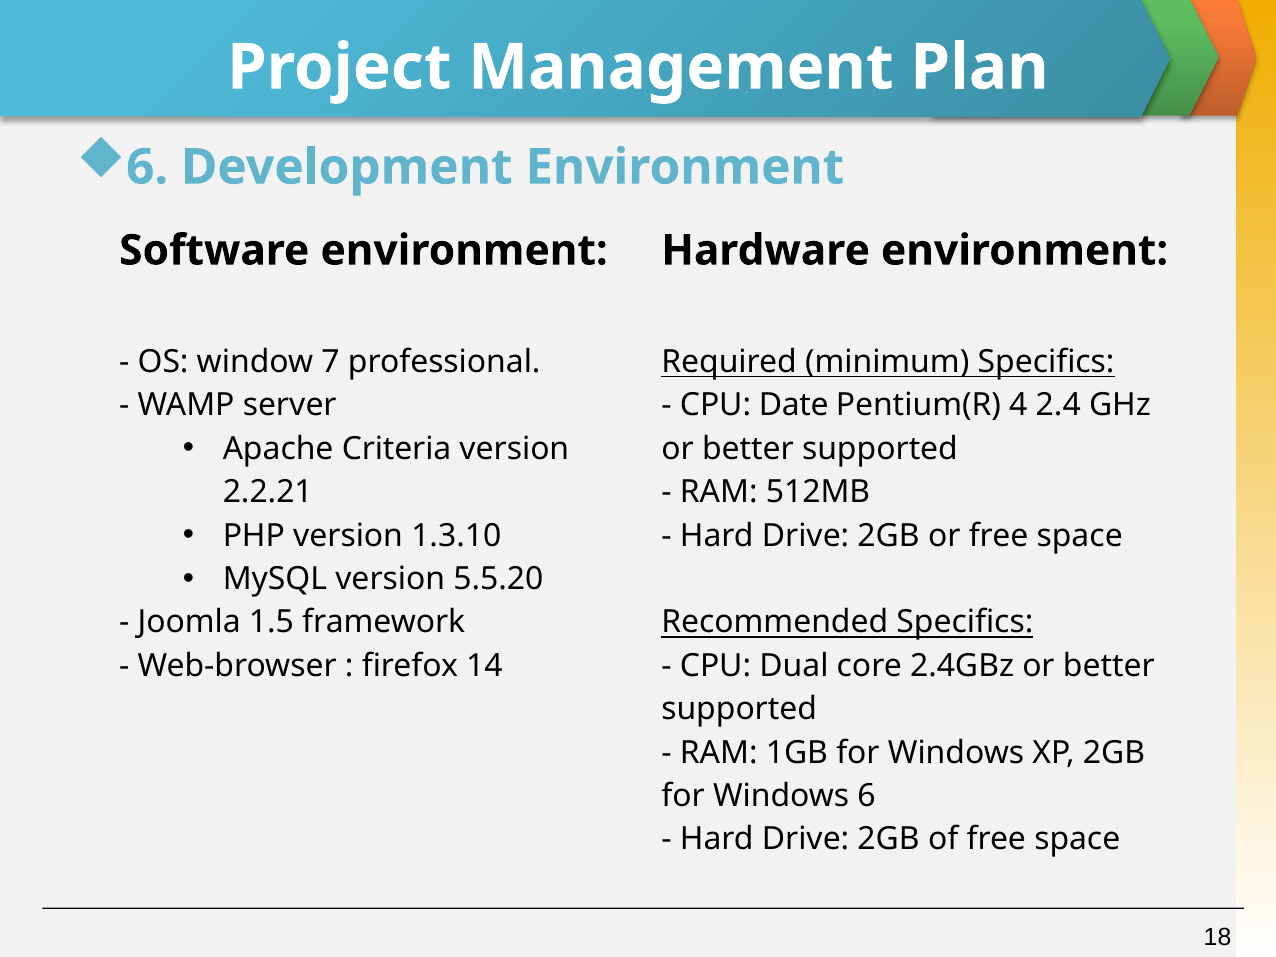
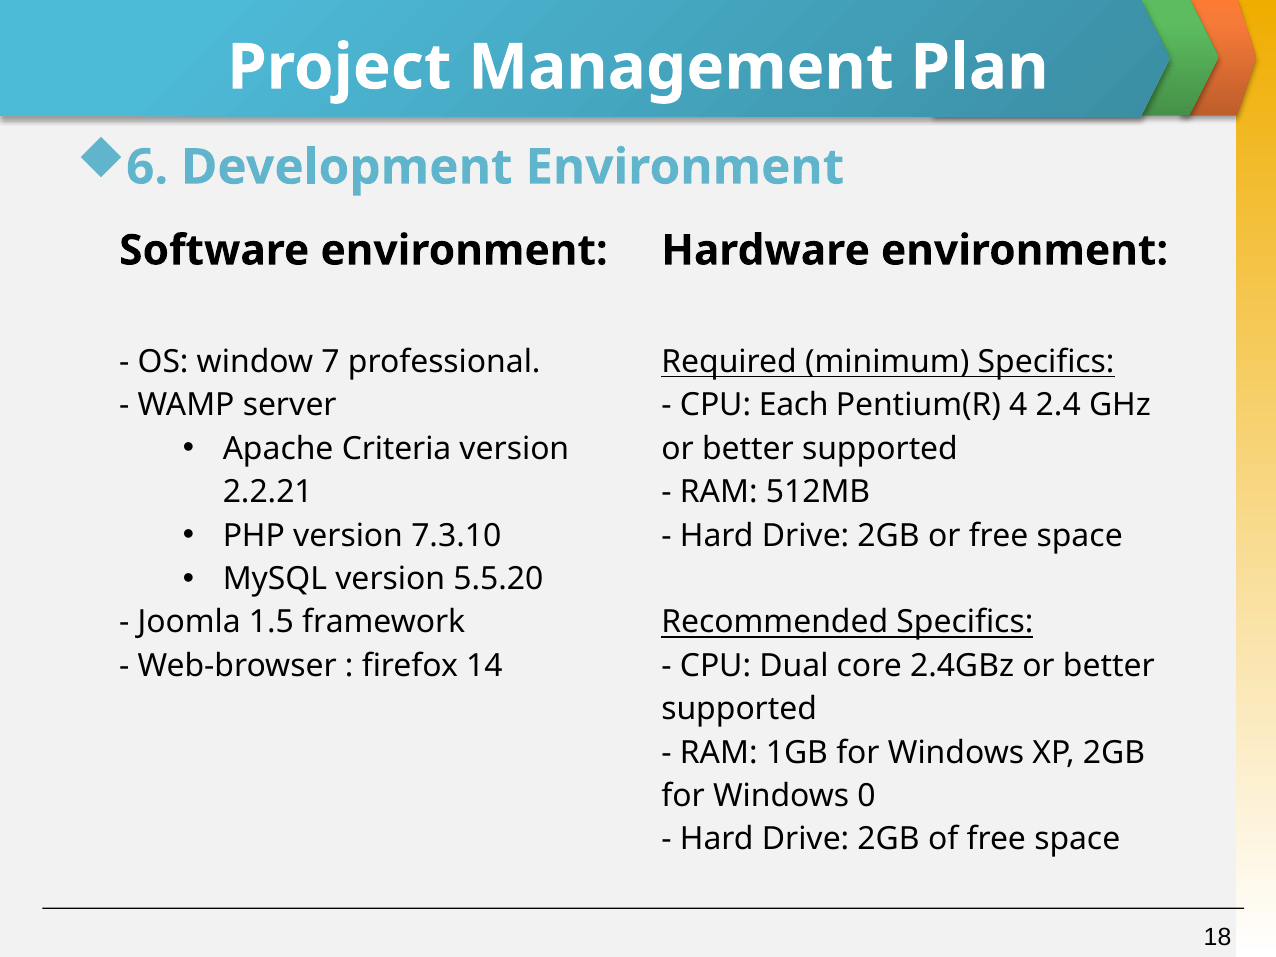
Date: Date -> Each (794, 405)
1.3.10: 1.3.10 -> 7.3.10 (456, 535)
Windows 6: 6 -> 0 (866, 796)
